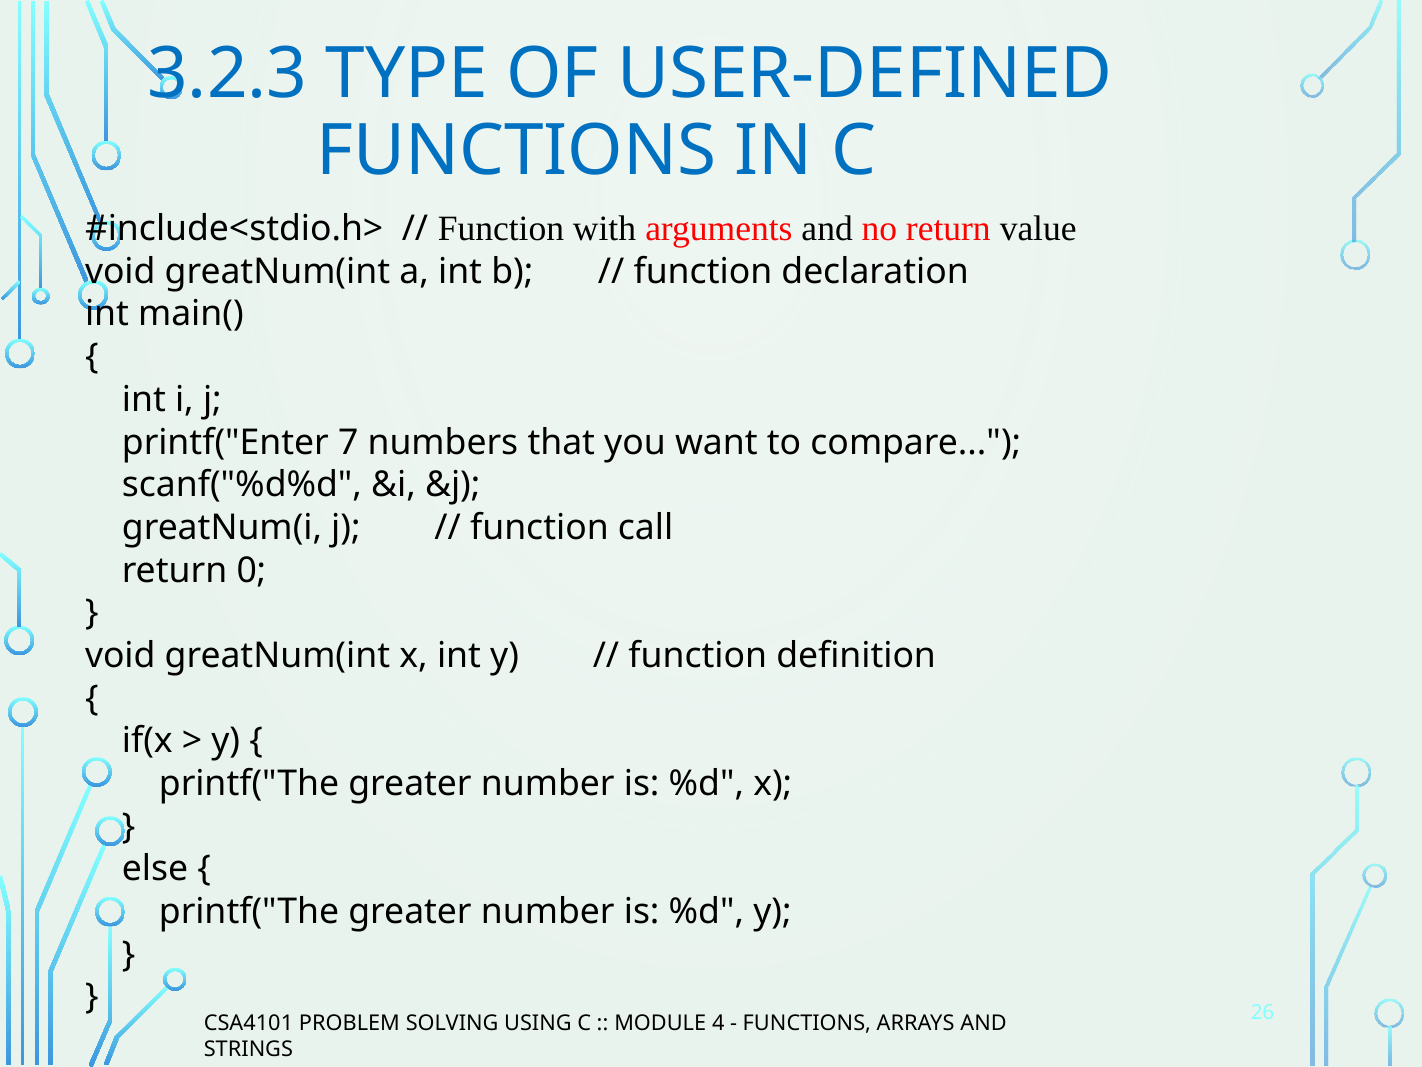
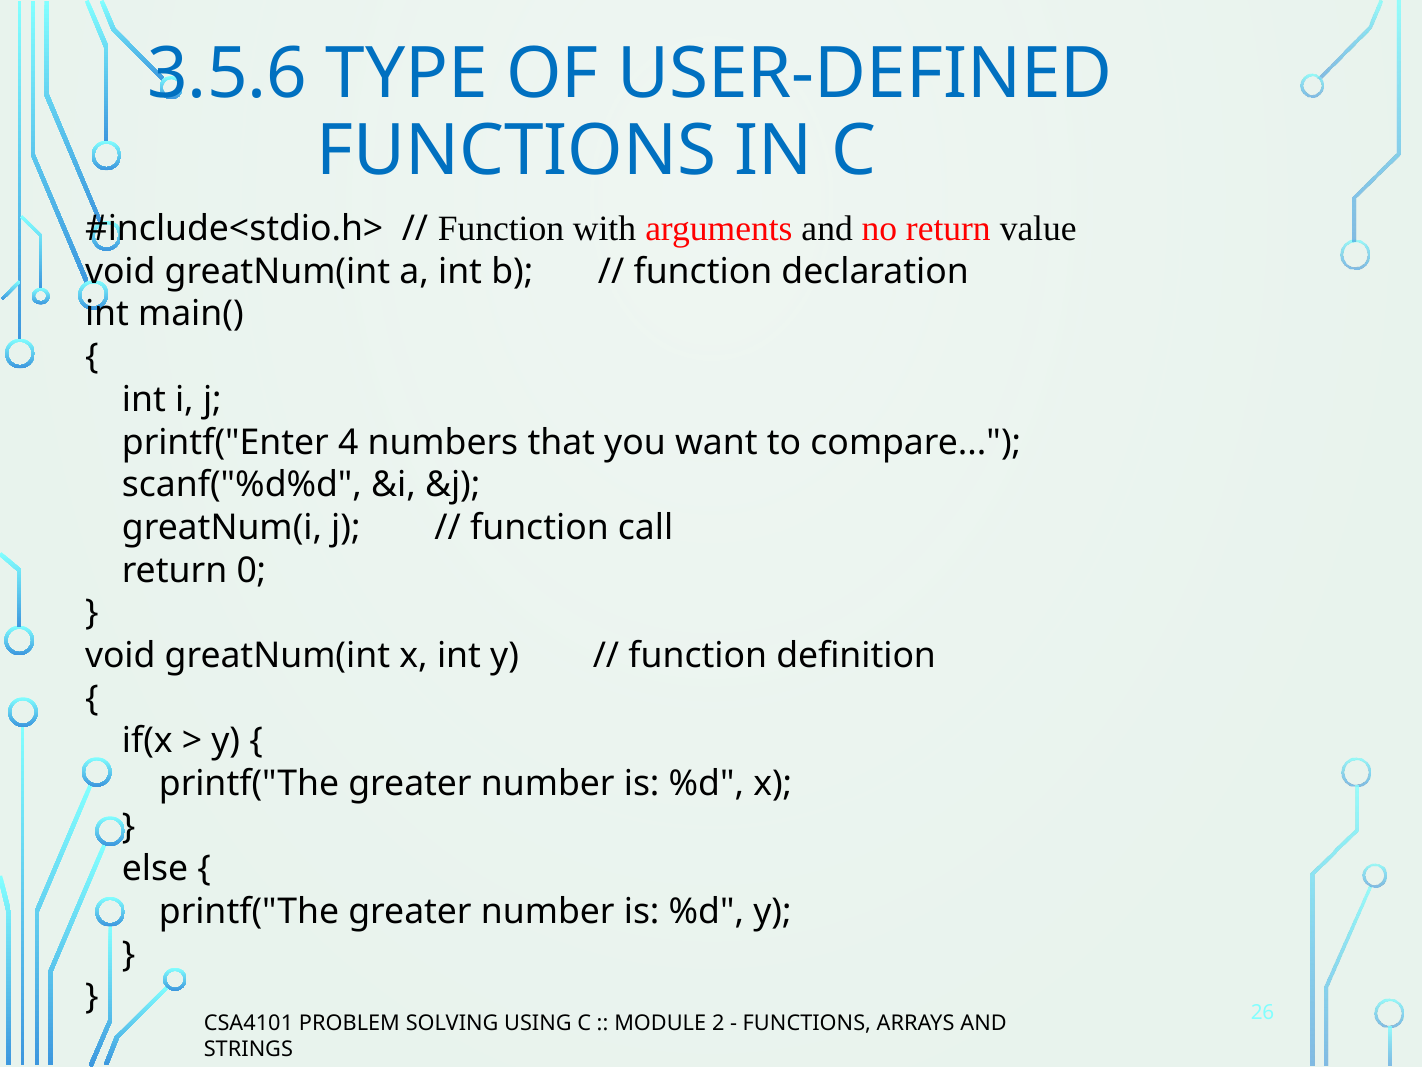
3.2.3: 3.2.3 -> 3.5.6 (227, 74)
7: 7 -> 4 (348, 442)
4: 4 -> 2 (718, 1023)
